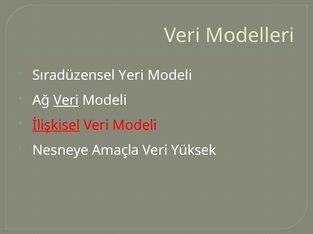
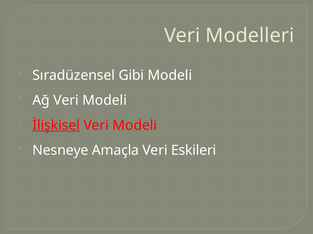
Yeri: Yeri -> Gibi (131, 76)
Veri underline: present -> none (66, 101)
Yüksek: Yüksek -> Eskileri (194, 151)
